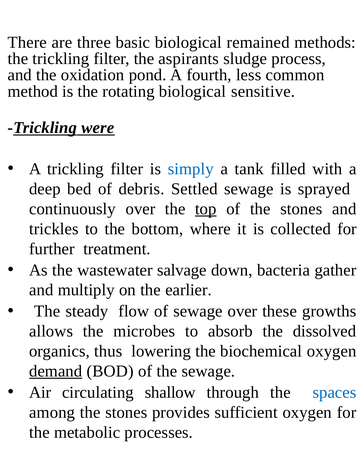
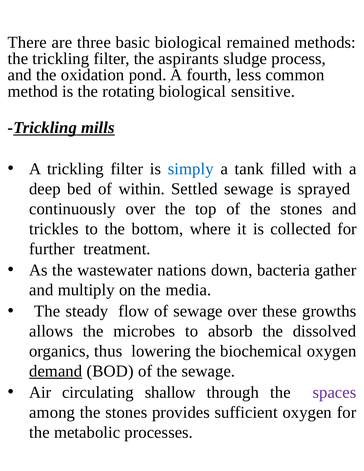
were: were -> mills (98, 128)
debris: debris -> within (142, 189)
top underline: present -> none (206, 209)
salvage: salvage -> nations (182, 270)
earlier: earlier -> media (188, 290)
spaces colour: blue -> purple (334, 392)
